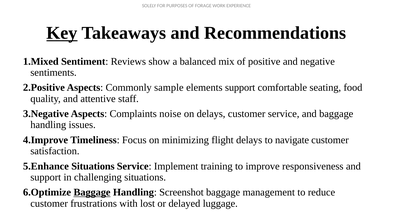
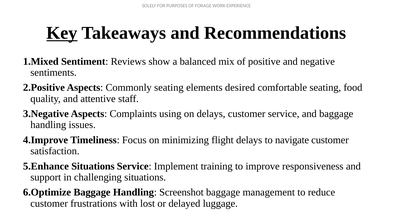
Commonly sample: sample -> seating (169, 88)
elements support: support -> desired (240, 88)
noise: noise -> using (170, 114)
Baggage underline: present -> none (92, 192)
